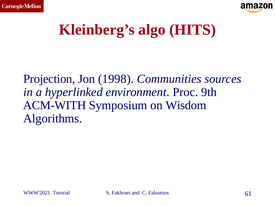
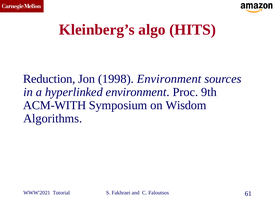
Projection: Projection -> Reduction (49, 79)
1998 Communities: Communities -> Environment (169, 79)
